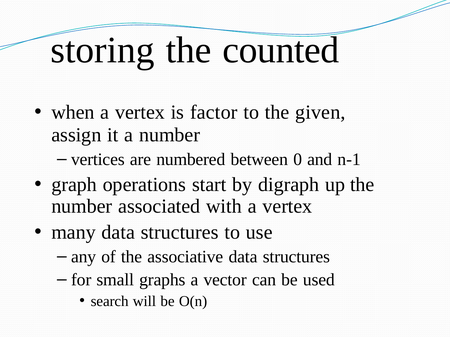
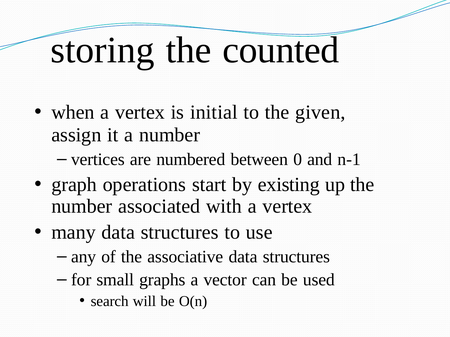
factor: factor -> initial (214, 112)
digraph: digraph -> existing (289, 185)
